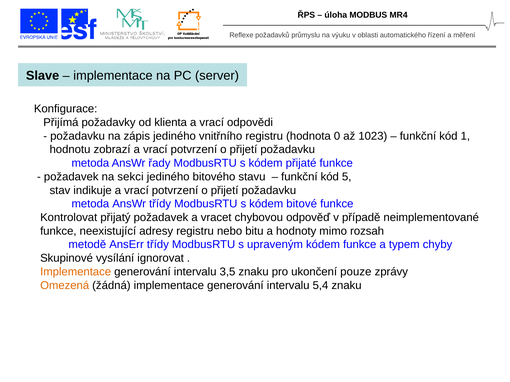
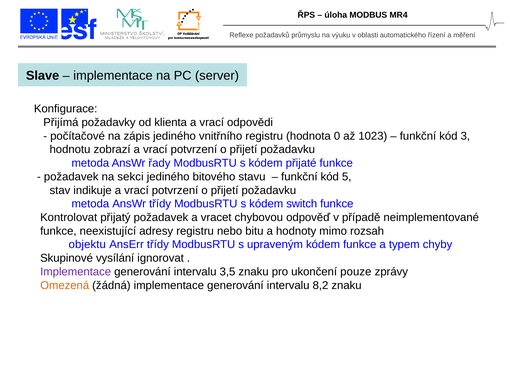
požadavku: požadavku -> počítačové (78, 136)
1: 1 -> 3 (465, 136)
bitové: bitové -> switch (302, 204)
metodě: metodě -> objektu (87, 245)
Implementace colour: orange -> purple (76, 272)
5,4: 5,4 -> 8,2 (320, 286)
